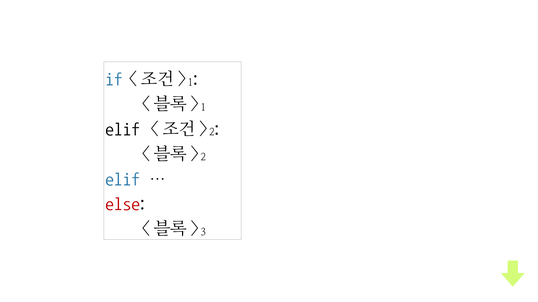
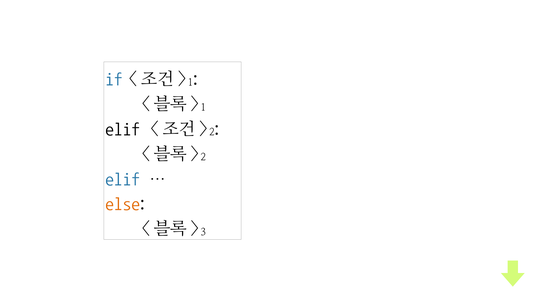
else colour: red -> orange (123, 204)
